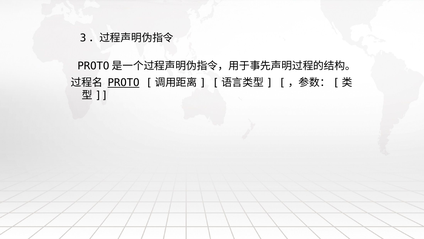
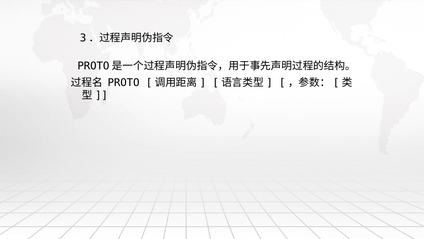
PROTO underline: present -> none (124, 83)
